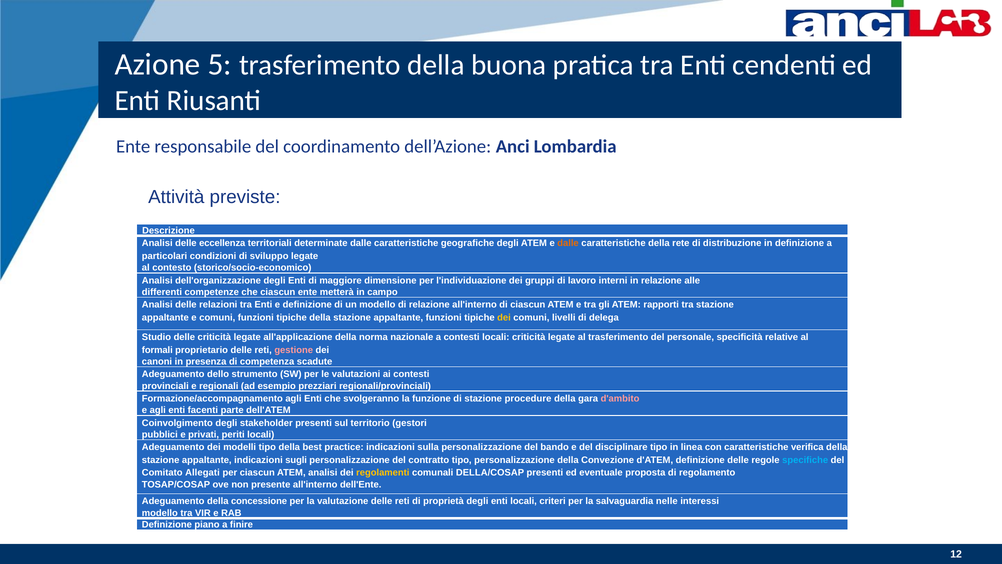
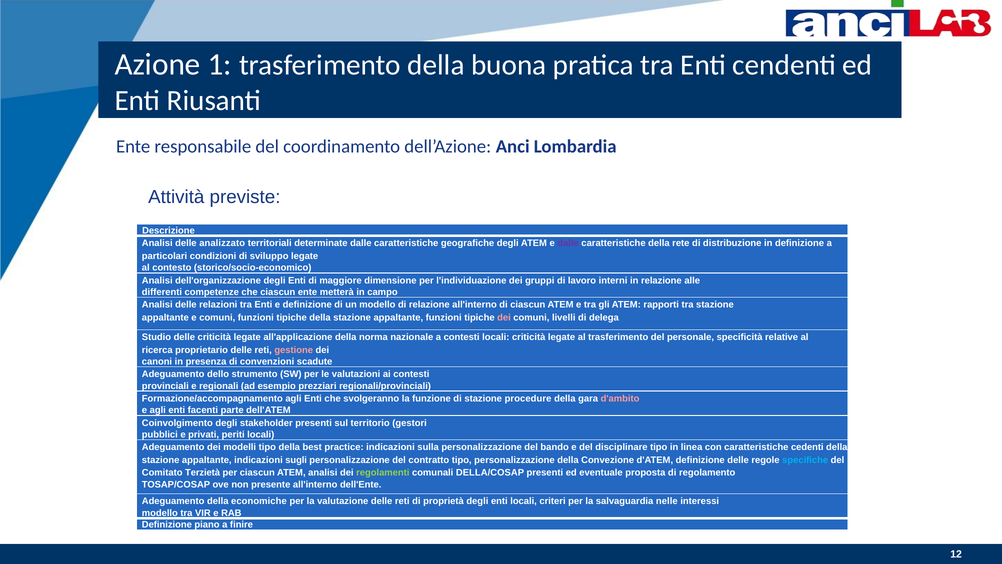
5: 5 -> 1 (220, 64)
eccellenza: eccellenza -> analizzato (222, 243)
dalle colour: orange -> purple (568, 243)
dei colour: yellow -> pink (504, 317)
formali: formali -> ricerca (157, 350)
competenza: competenza -> convenzioni (267, 361)
verifica: verifica -> cedenti (807, 447)
Allegati: Allegati -> Terzietà (203, 472)
regolamenti colour: yellow -> light green (383, 472)
concessione: concessione -> economiche (259, 501)
